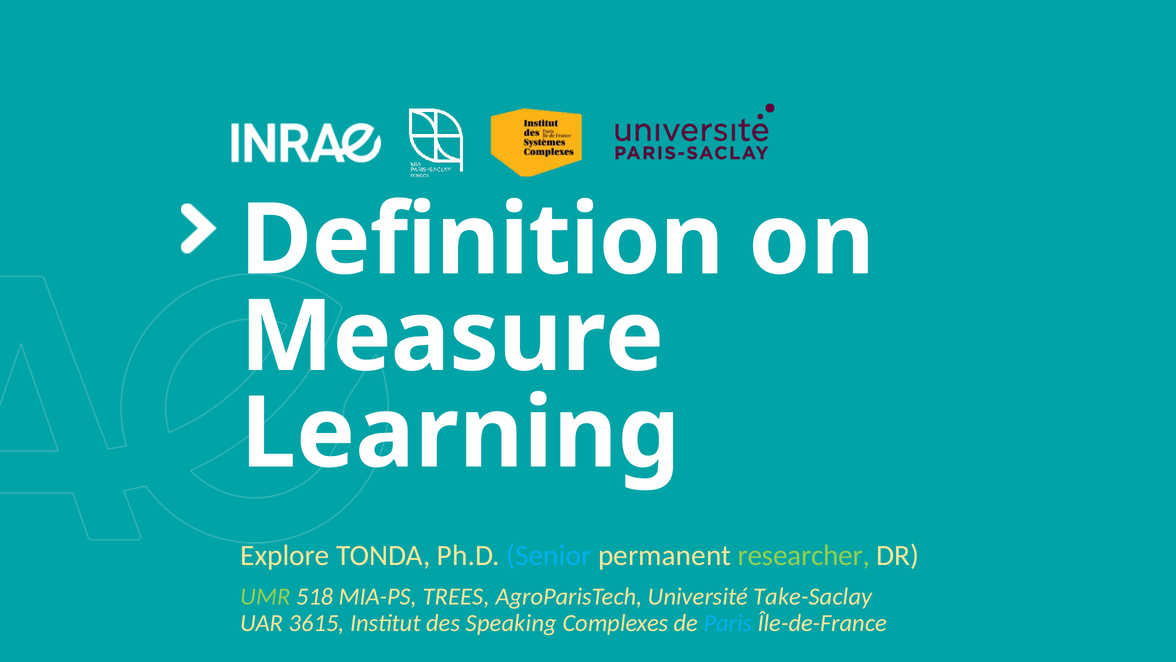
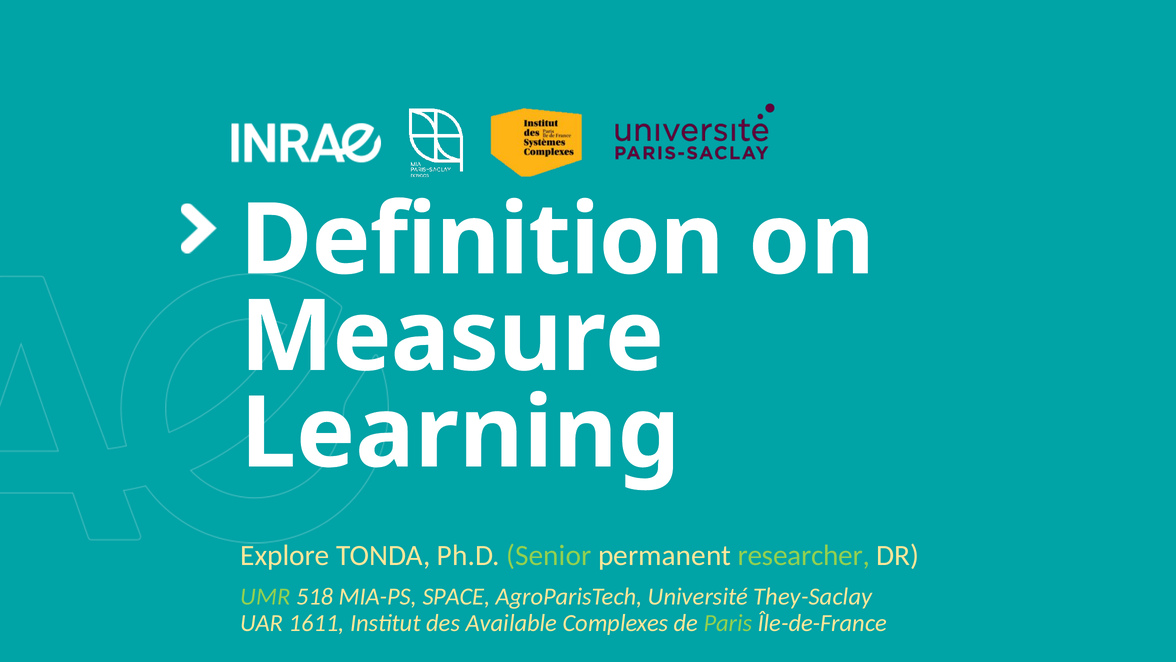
Senior colour: light blue -> light green (549, 555)
TREES: TREES -> SPACE (456, 596)
Take-Saclay: Take-Saclay -> They-Saclay (813, 596)
3615: 3615 -> 1611 (317, 623)
Speaking: Speaking -> Available (511, 623)
Paris colour: light blue -> light green (728, 623)
